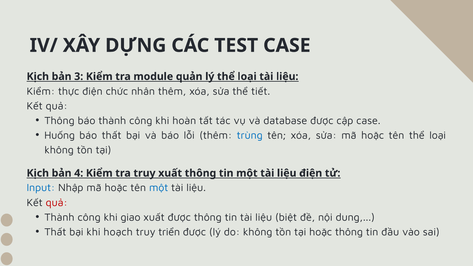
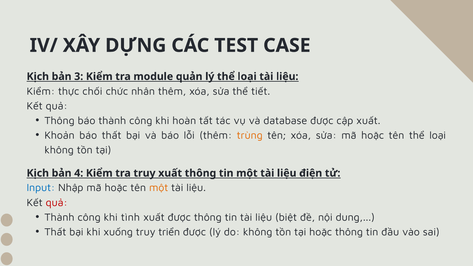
điện: điện -> chối (92, 91)
cập case: case -> xuất (368, 121)
Huống: Huống -> Khoản (60, 135)
trùng colour: blue -> orange (250, 135)
một colour: blue -> orange (159, 188)
giao: giao -> tình (130, 217)
hoạch: hoạch -> xuống (118, 232)
